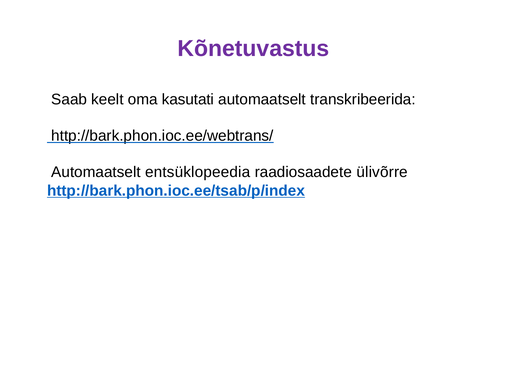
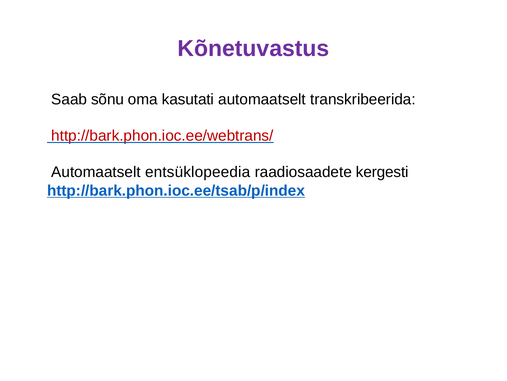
keelt: keelt -> sõnu (108, 99)
http://bark.phon.ioc.ee/webtrans/ colour: black -> red (162, 136)
ülivõrre: ülivõrre -> kergesti (382, 172)
